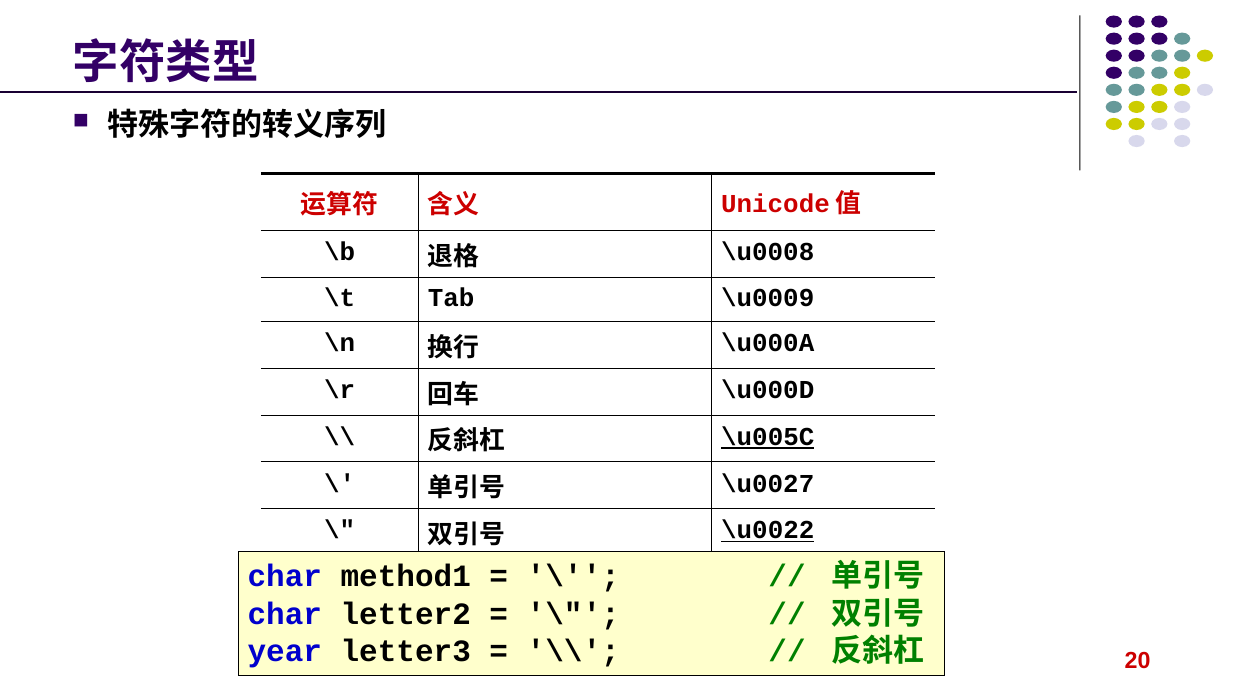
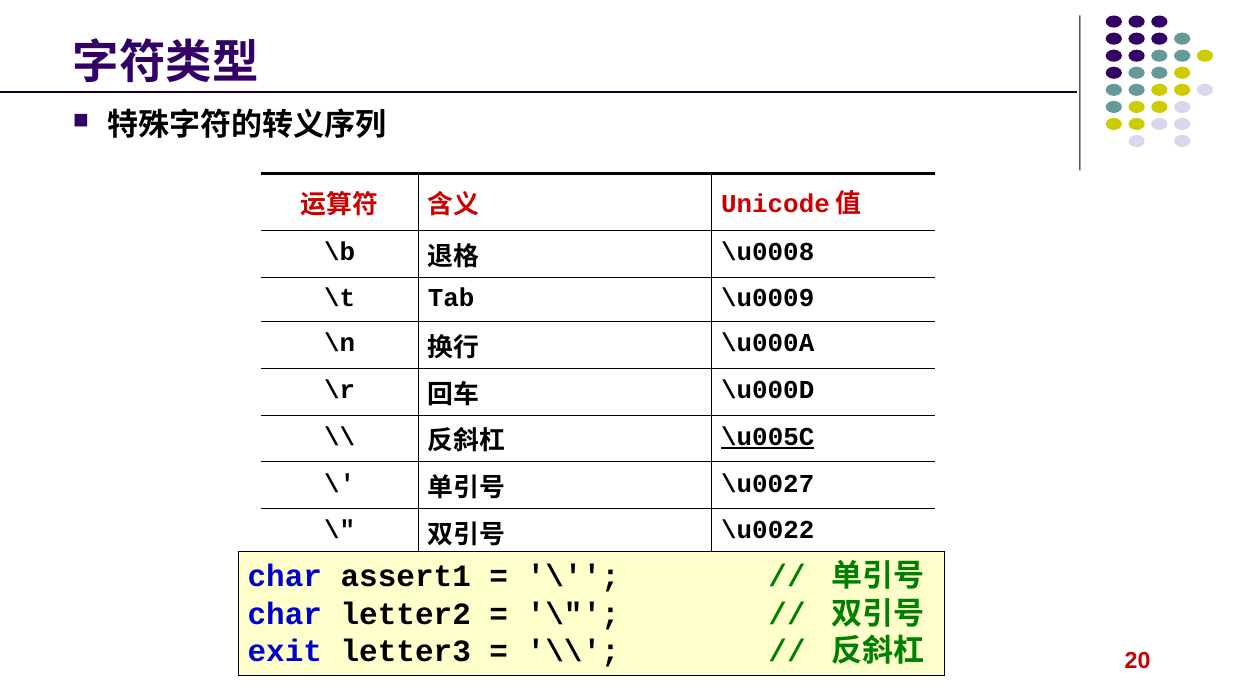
\u0022 underline: present -> none (768, 531)
method1: method1 -> assert1 (406, 577)
year: year -> exit (285, 651)
